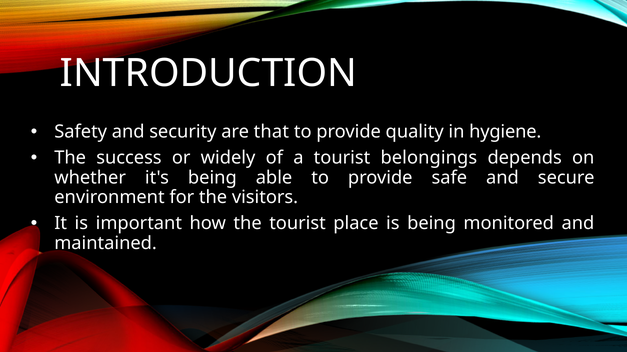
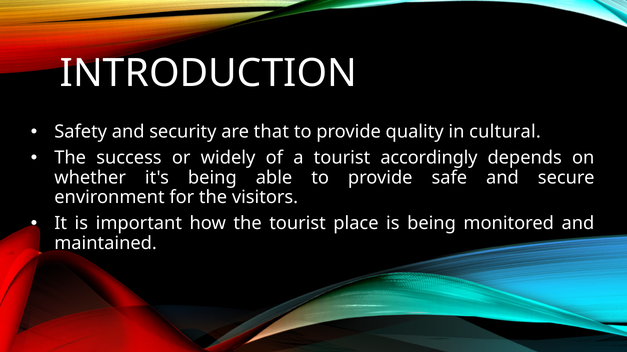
hygiene: hygiene -> cultural (505, 132)
belongings: belongings -> accordingly (429, 158)
